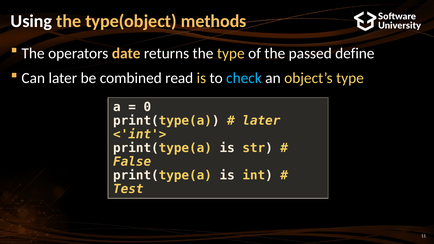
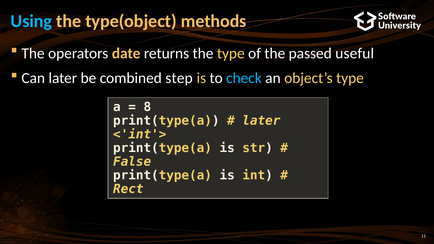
Using colour: white -> light blue (31, 21)
define: define -> useful (355, 53)
read: read -> step (179, 78)
0: 0 -> 8 (147, 107)
Test: Test -> Rect (128, 189)
